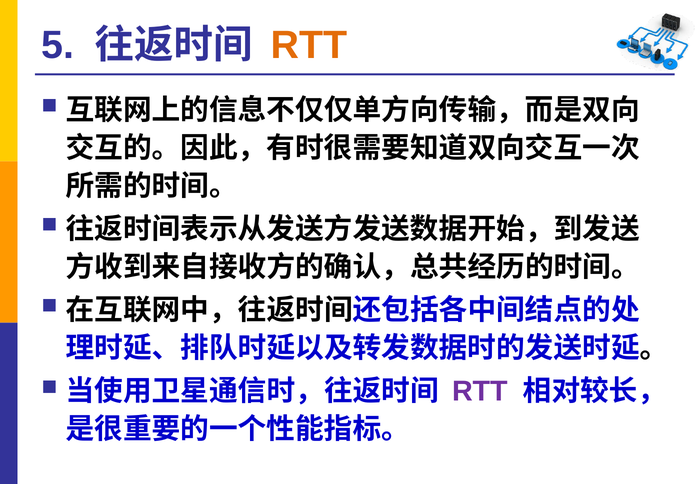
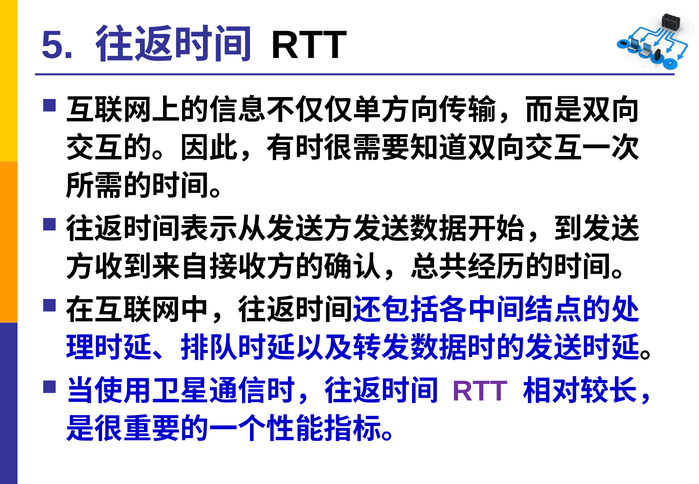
RTT colour: orange -> black (309, 45)
